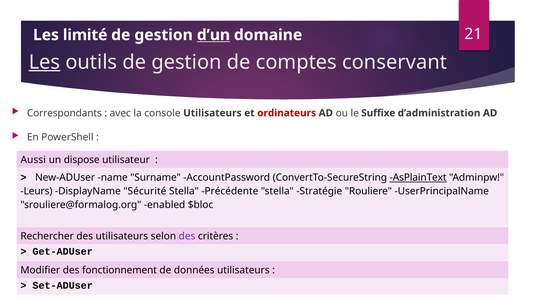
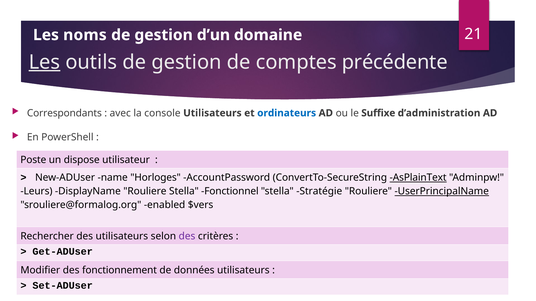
limité: limité -> noms (85, 35)
d’un underline: present -> none (213, 35)
conservant: conservant -> précédente (395, 62)
ordinateurs colour: red -> blue (287, 113)
Aussi: Aussi -> Poste (33, 160)
Surname: Surname -> Horloges (156, 178)
DisplayName Sécurité: Sécurité -> Rouliere (145, 192)
Précédente: Précédente -> Fonctionnel (230, 192)
UserPrincipalName underline: none -> present (442, 192)
$bloc: $bloc -> $vers (201, 205)
